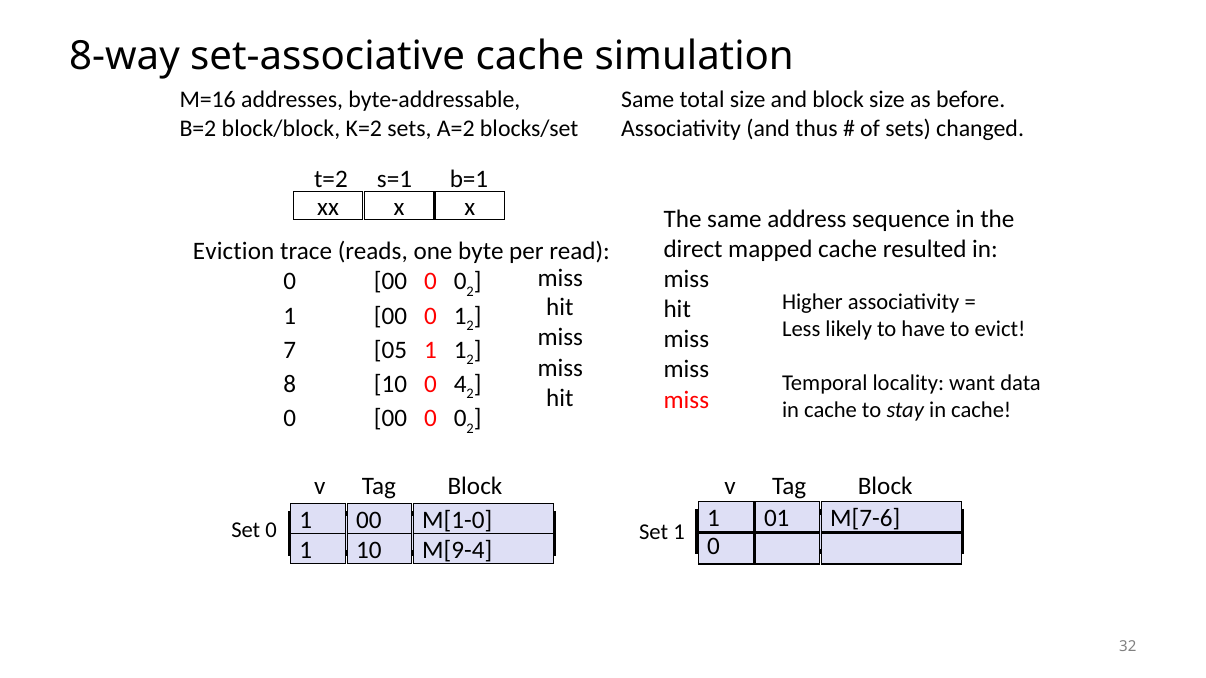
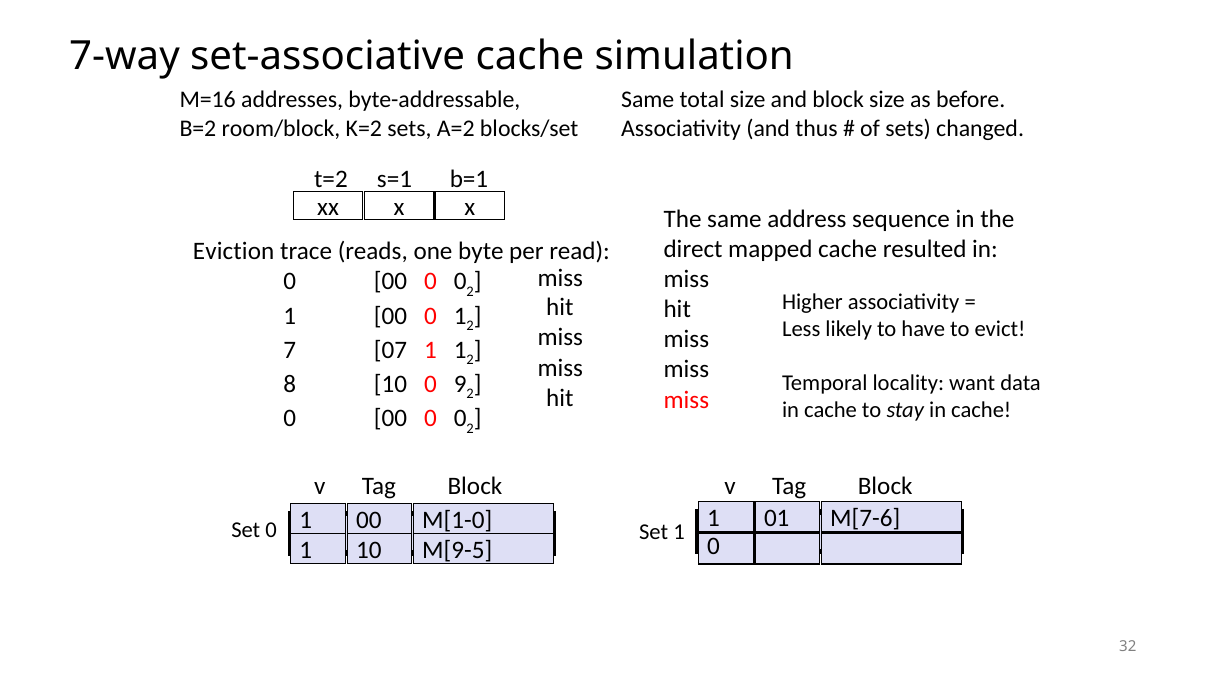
8-way: 8-way -> 7-way (124, 56)
block/block: block/block -> room/block (281, 129)
05: 05 -> 07 (390, 350)
4: 4 -> 9 (460, 384)
M[9-4: M[9-4 -> M[9-5 (457, 551)
